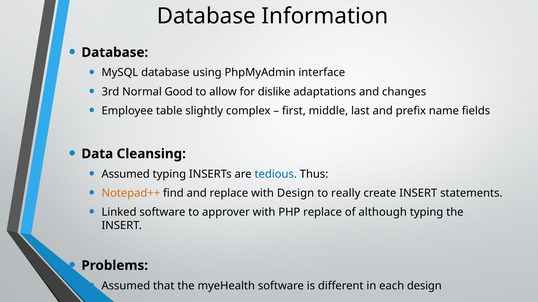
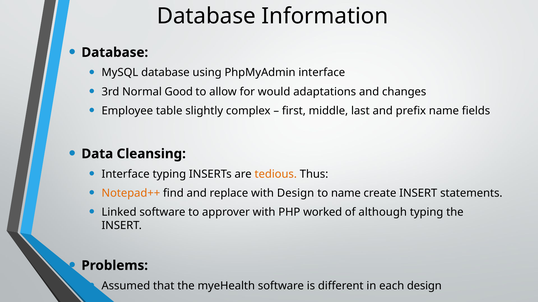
dislike: dislike -> would (274, 92)
Assumed: Assumed -> Interface (126, 174)
tedious colour: blue -> orange (276, 174)
to really: really -> name (346, 193)
PHP replace: replace -> worked (323, 212)
